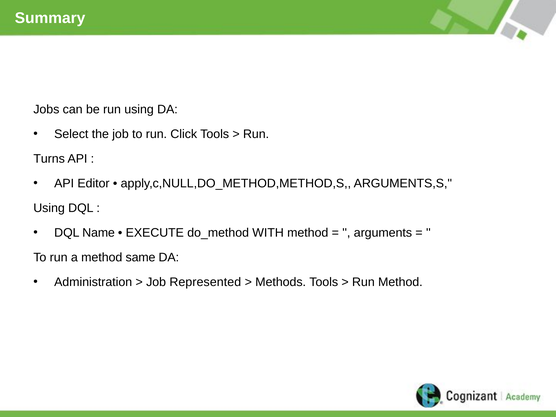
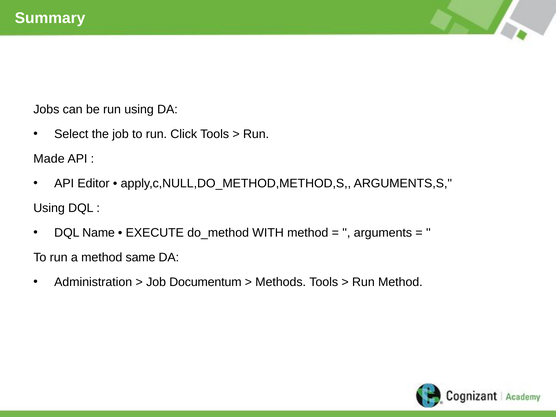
Turns: Turns -> Made (49, 159)
Represented: Represented -> Documentum (205, 282)
